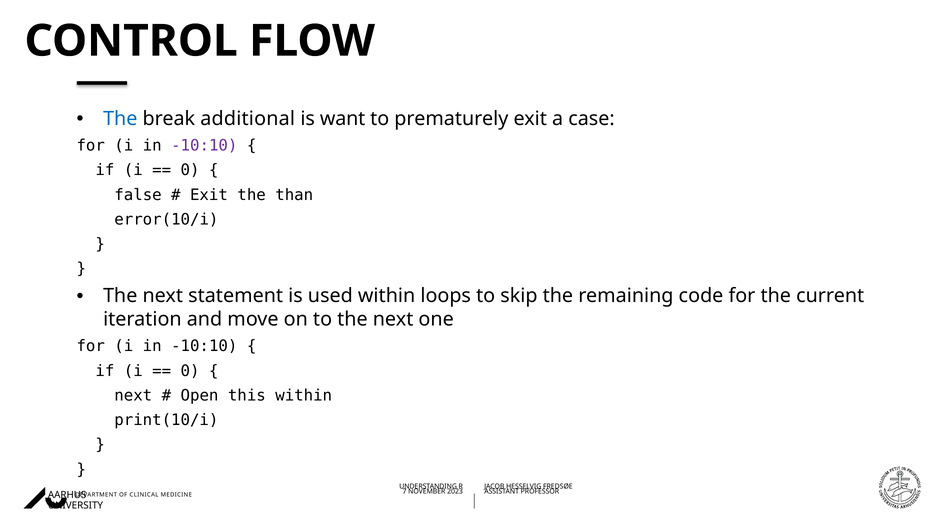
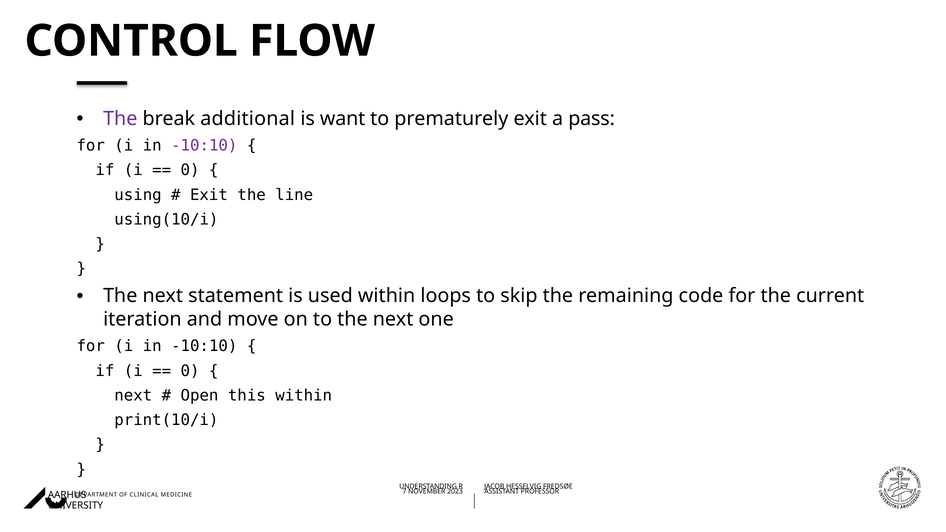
The colour: blue -> purple (120, 119)
case: case -> pass (592, 119)
false: false -> using (138, 195)
than: than -> line (294, 195)
error(10/i: error(10/i -> using(10/i (166, 220)
